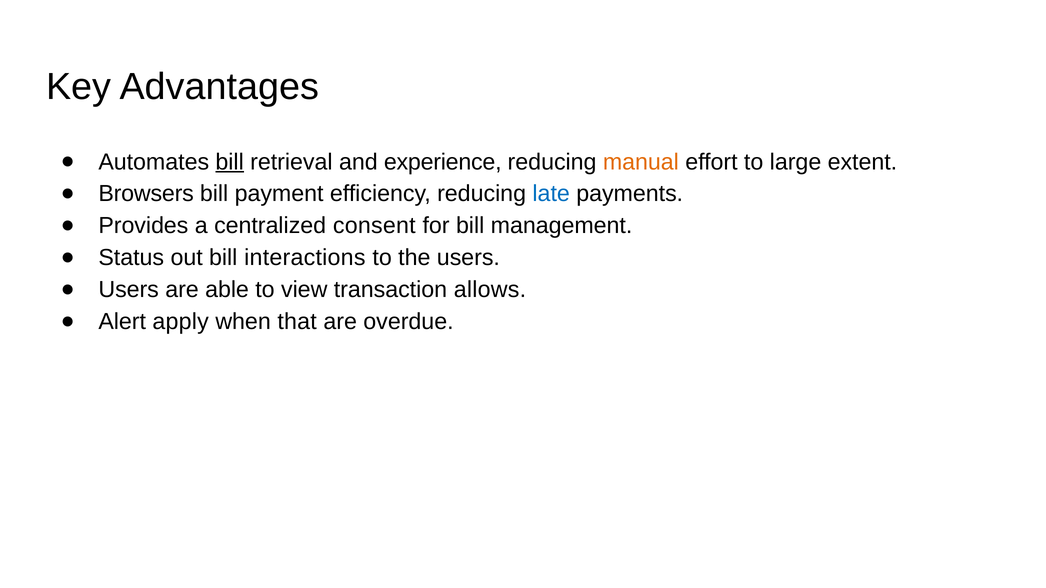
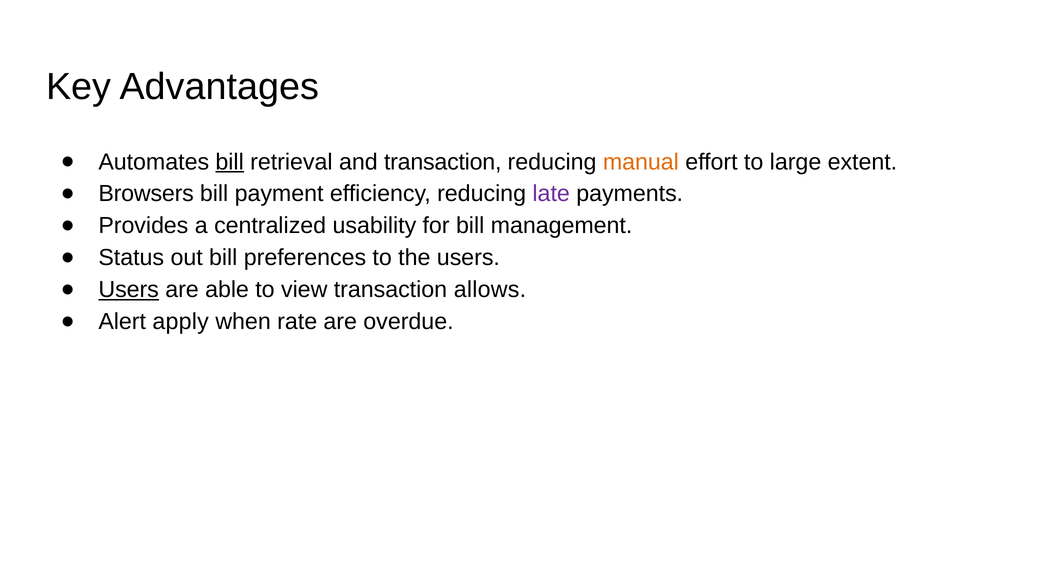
and experience: experience -> transaction (443, 162)
late colour: blue -> purple (551, 194)
consent: consent -> usability (374, 226)
interactions: interactions -> preferences (305, 258)
Users underline: none -> present (129, 290)
that: that -> rate (297, 322)
